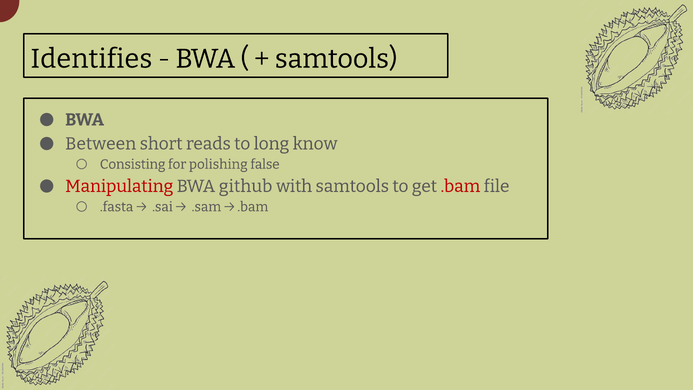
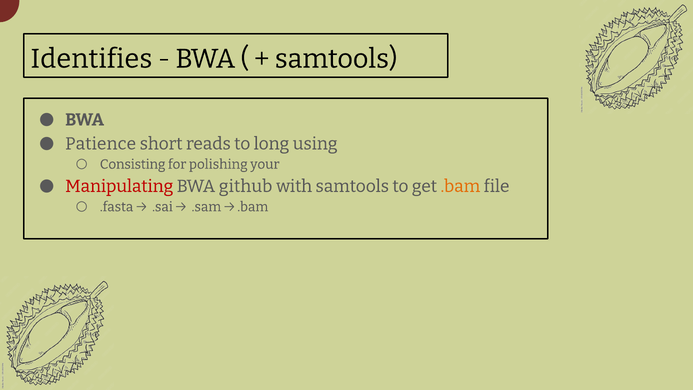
Between: Between -> Patience (101, 144)
know: know -> using (315, 144)
false: false -> your (265, 164)
.bam colour: red -> orange (460, 186)
